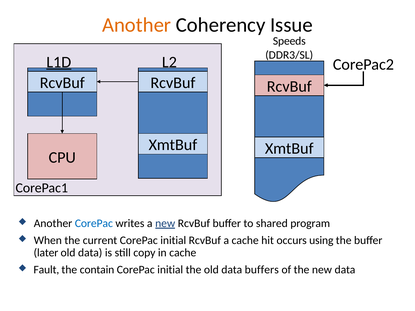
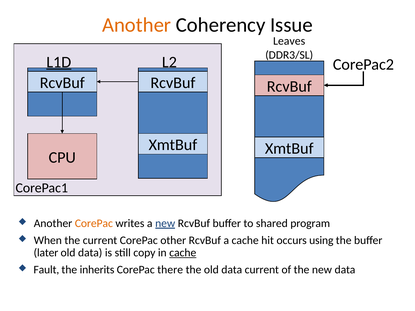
Speeds: Speeds -> Leaves (289, 41)
CorePac colour: blue -> orange (94, 223)
current CorePac initial: initial -> other (173, 241)
cache underline: none -> present (183, 253)
contain: contain -> inherits (97, 270)
initial: initial -> there (170, 270)
data buffers: buffers -> current (262, 270)
